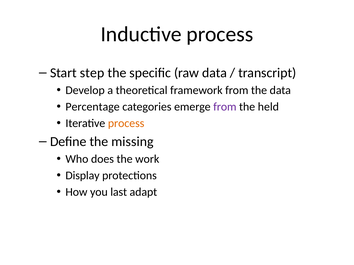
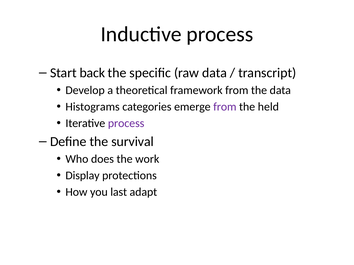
step: step -> back (92, 73)
Percentage: Percentage -> Histograms (93, 107)
process colour: orange -> purple (126, 124)
missing: missing -> survival (133, 142)
